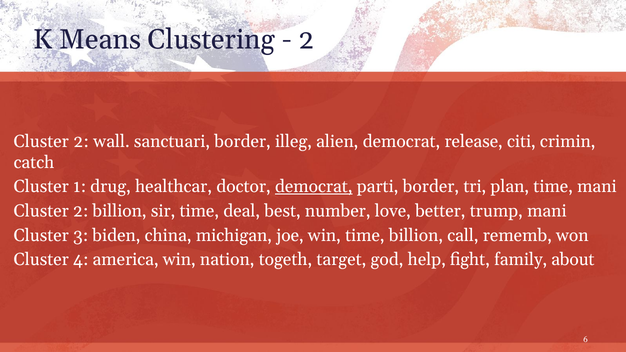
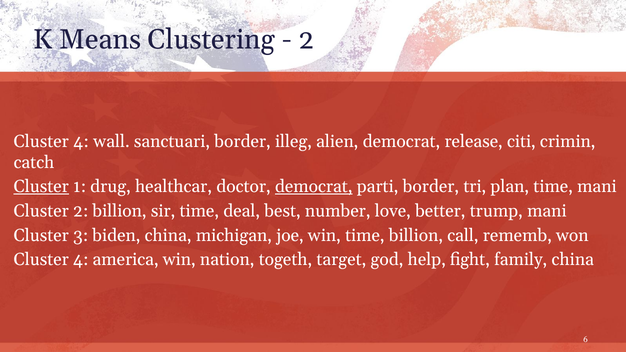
2: 2 -> 4 (81, 142)
Cluster underline: none -> present (41, 187)
family about: about -> china (573, 260)
